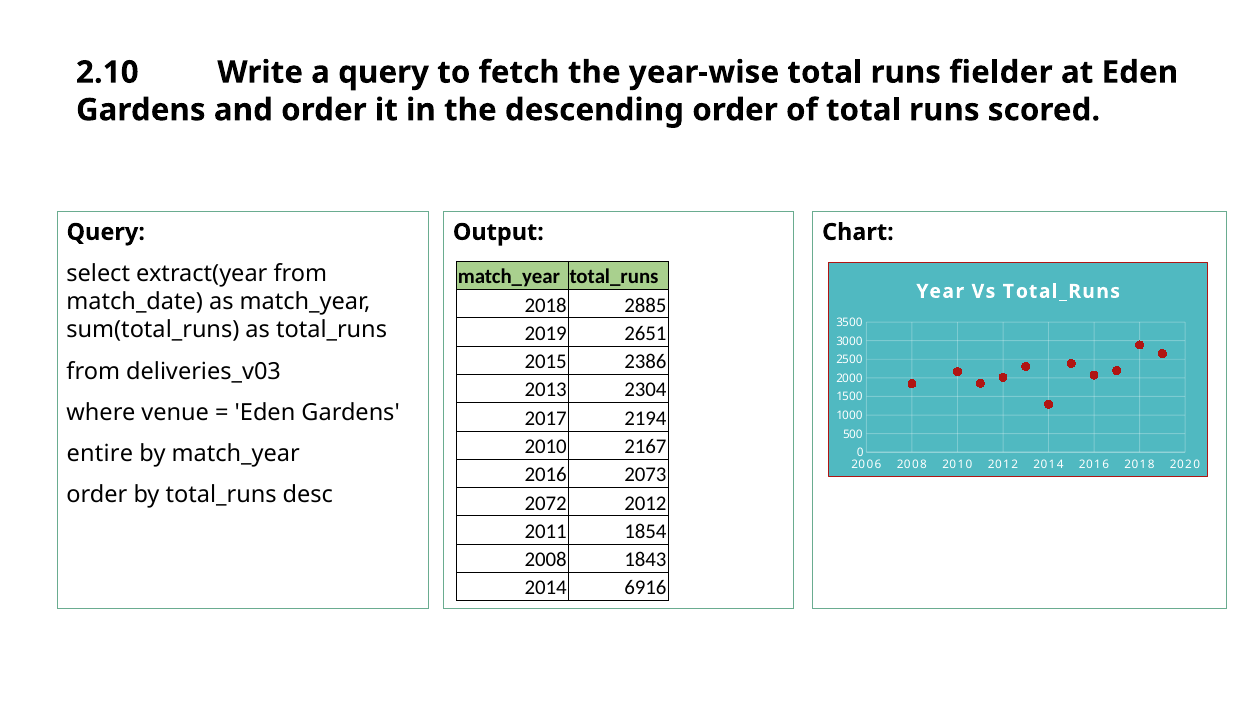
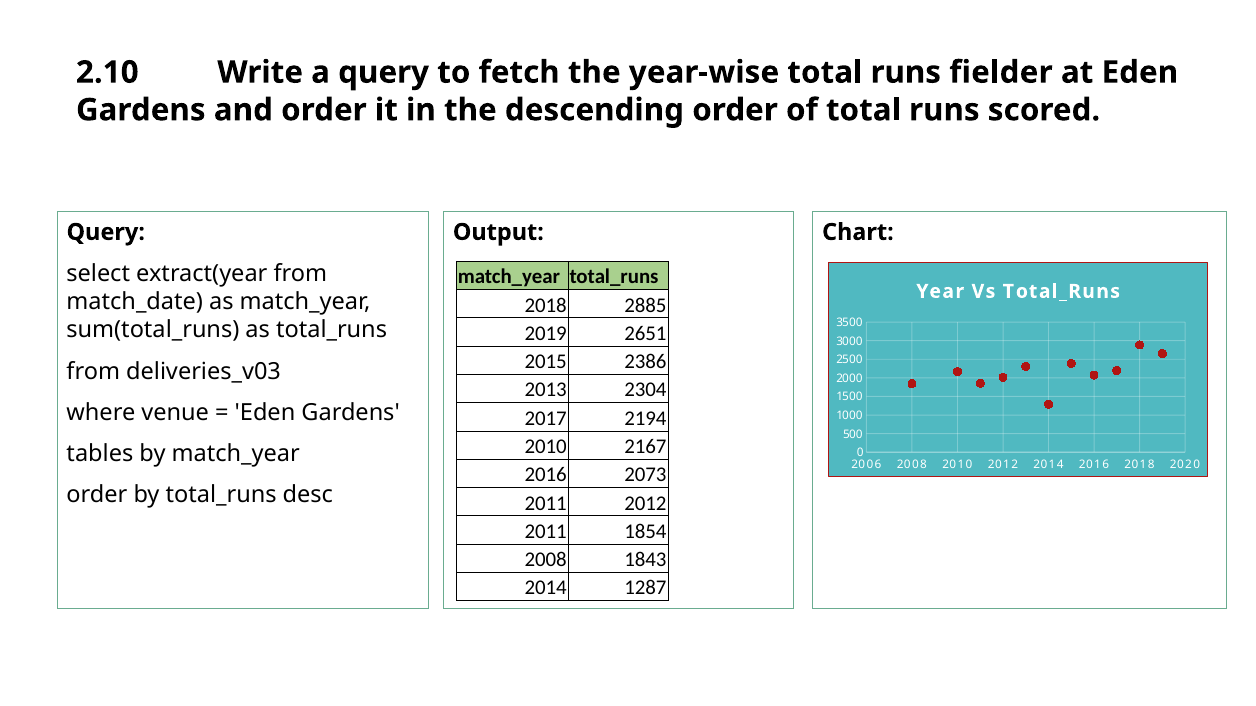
entire: entire -> tables (100, 454)
2072: 2072 -> 2011 (546, 503)
6916: 6916 -> 1287 (645, 588)
